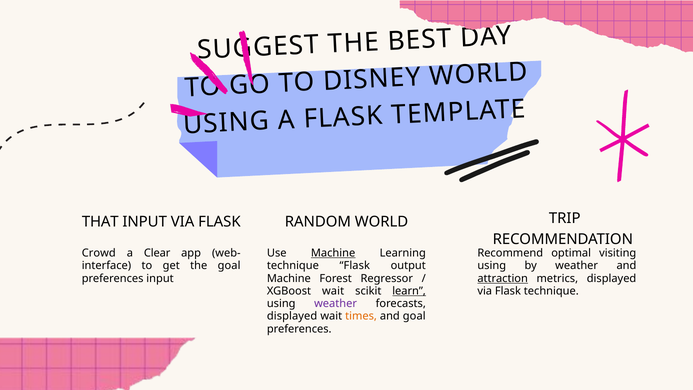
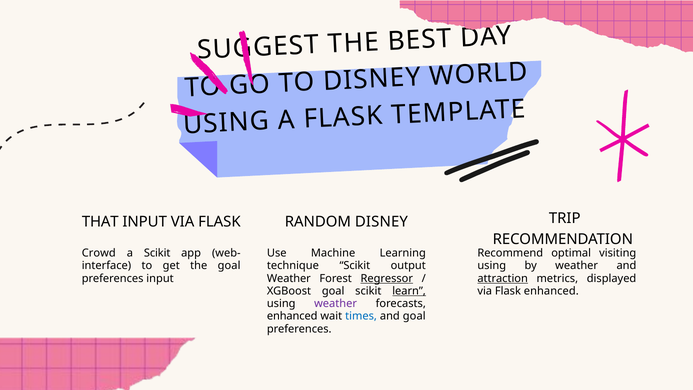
WORLD: WORLD -> DISNEY (381, 222)
a Clear: Clear -> Scikit (157, 253)
Machine underline: present -> none (333, 253)
technique Flask: Flask -> Scikit (355, 266)
Machine: Machine -> Weather (289, 278)
Regressor underline: none -> present (387, 278)
XGBoost wait: wait -> goal (333, 291)
Flask technique: technique -> enhanced (551, 291)
displayed: displayed -> enhanced (292, 316)
times colour: orange -> blue (361, 316)
